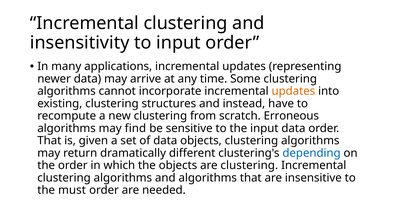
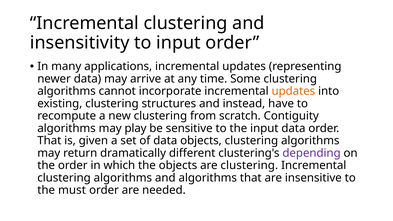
Erroneous: Erroneous -> Contiguity (291, 116)
find: find -> play (136, 128)
depending colour: blue -> purple (312, 153)
